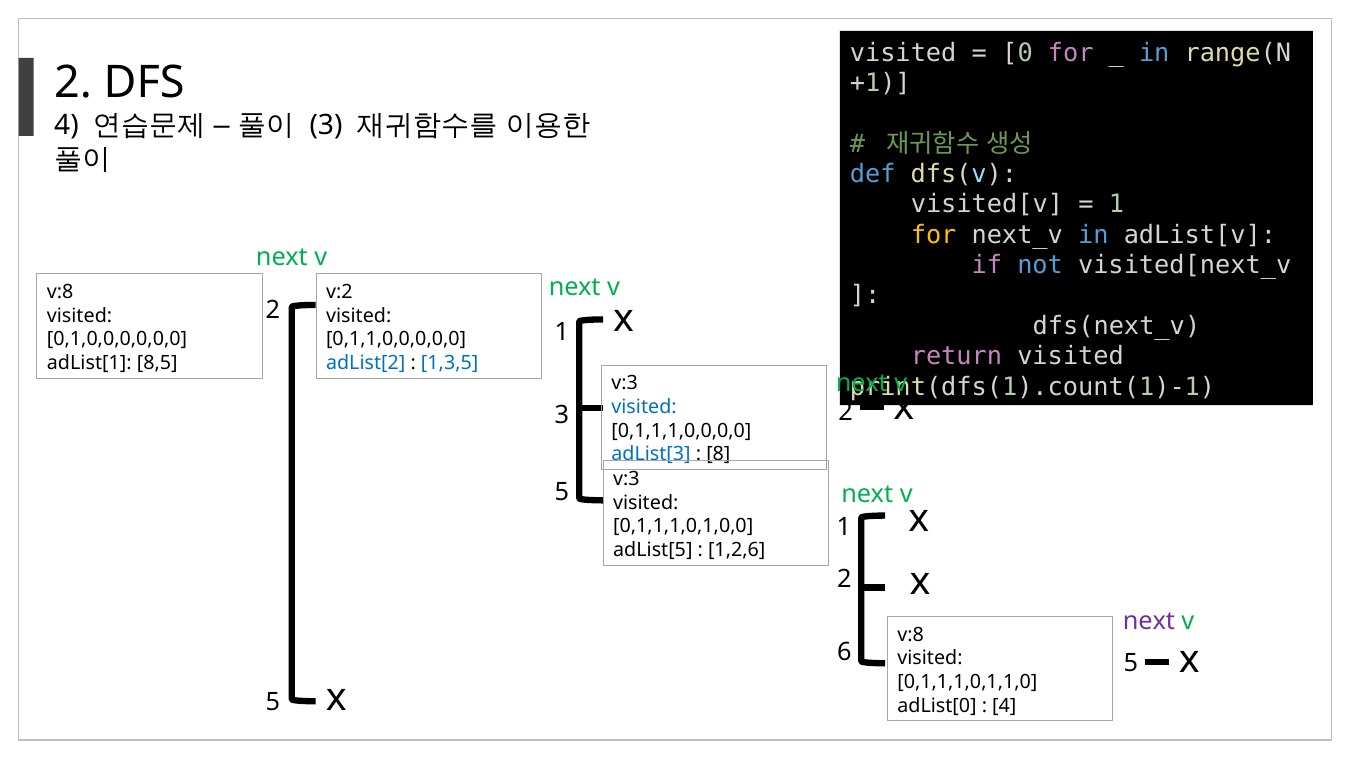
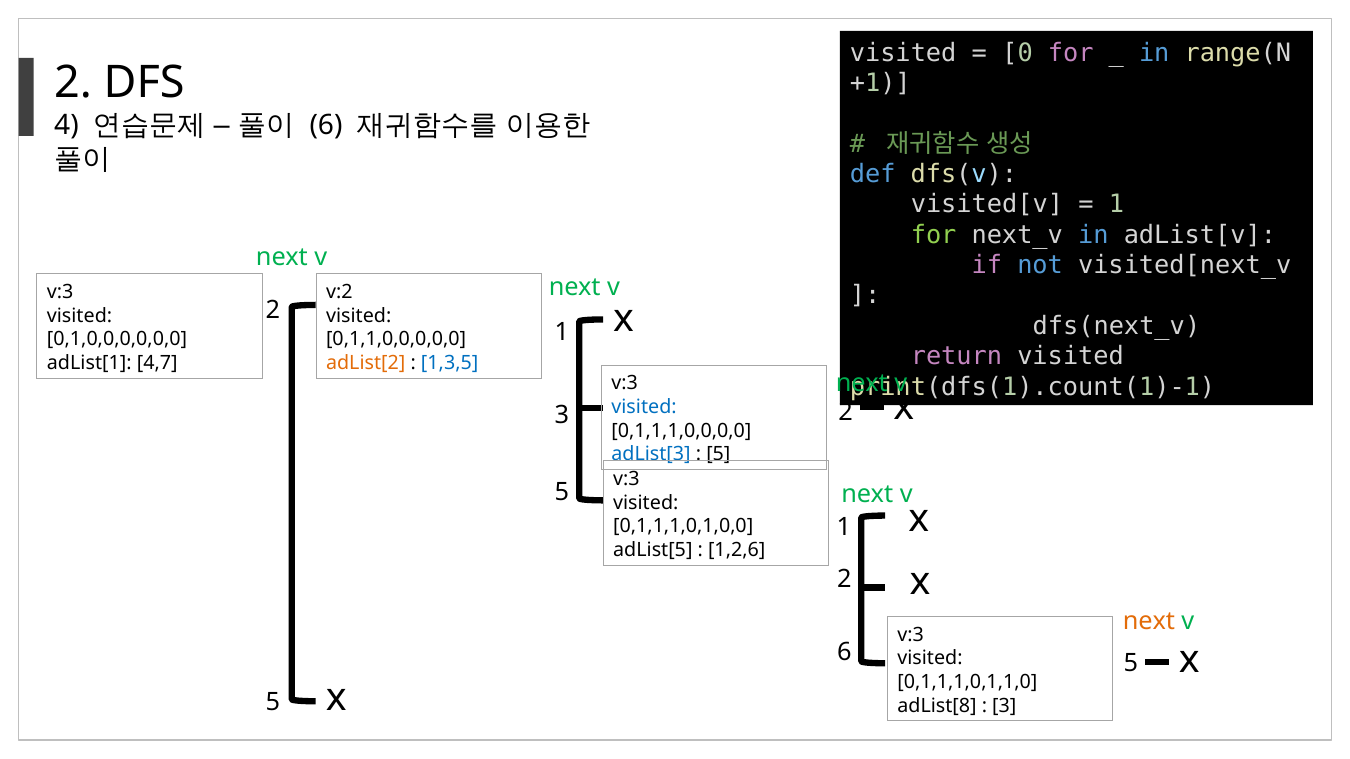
3: 3 -> 6 (326, 126)
for colour: yellow -> light green (934, 235)
v:8: v:8 -> v:3 (60, 292)
8,5: 8,5 -> 4,7 (157, 363)
adList[2 colour: blue -> orange (366, 363)
8: 8 -> 5 (718, 455)
next colour: purple -> orange (1149, 622)
v:8: v:8 -> v:3 (911, 635)
adList[0: adList[0 -> adList[8 (937, 706)
4: 4 -> 3 (1004, 706)
